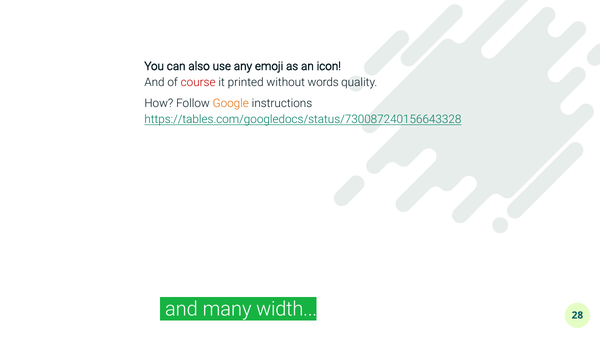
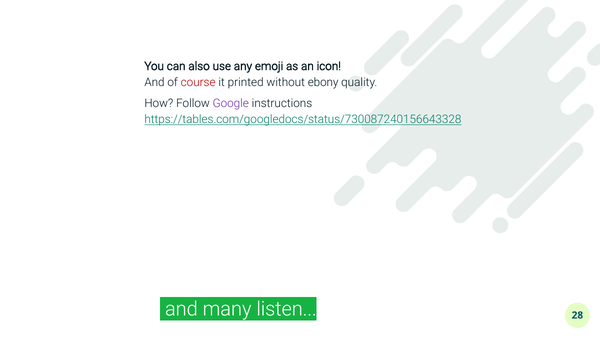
words: words -> ebony (323, 82)
Google colour: orange -> purple (231, 103)
width: width -> listen (287, 309)
